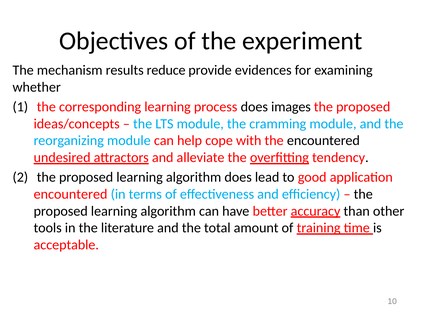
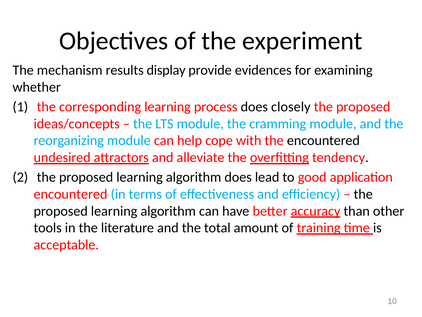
reduce: reduce -> display (166, 70)
images: images -> closely (291, 107)
